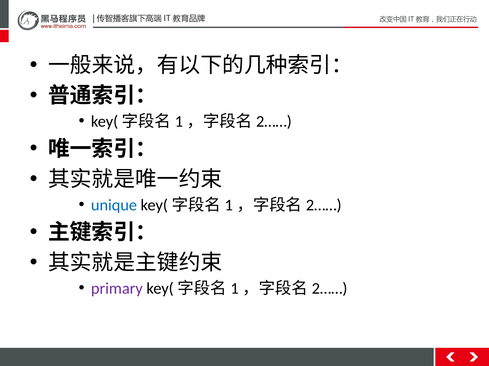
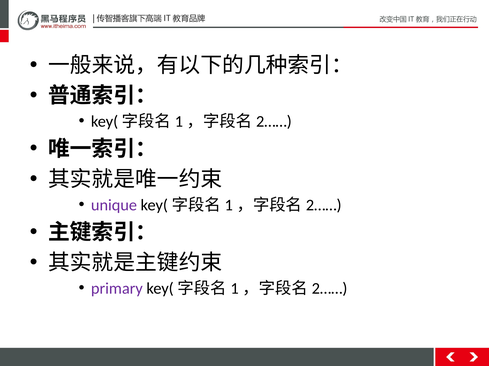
unique colour: blue -> purple (114, 205)
